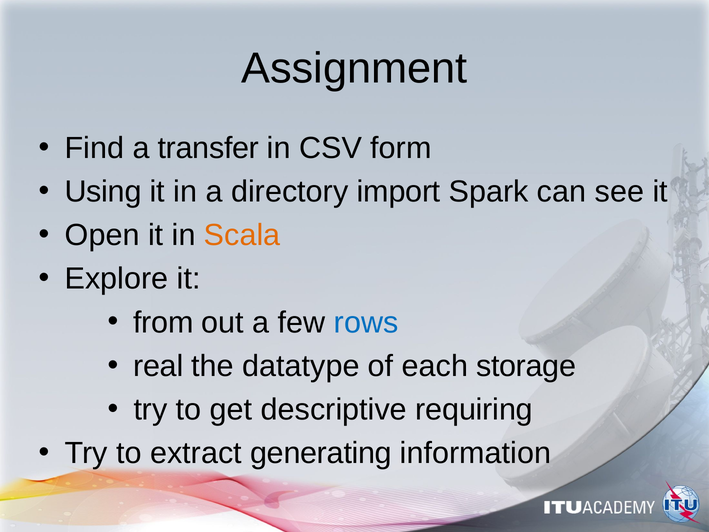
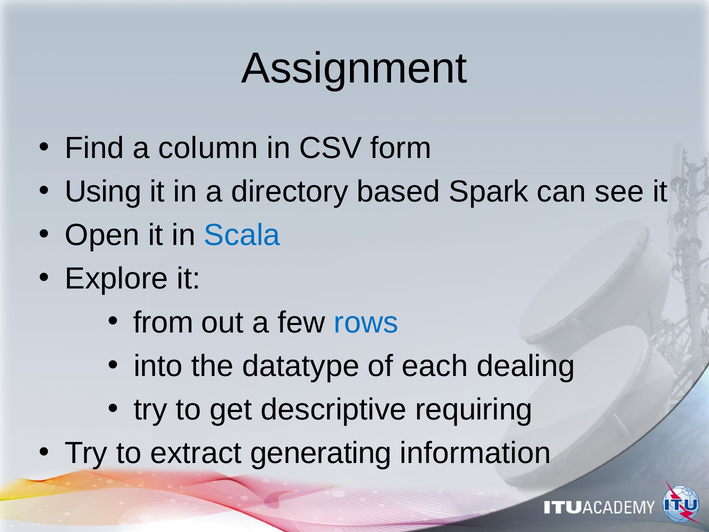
transfer: transfer -> column (208, 148)
import: import -> based (399, 192)
Scala colour: orange -> blue (242, 235)
real: real -> into (158, 366)
storage: storage -> dealing (526, 366)
